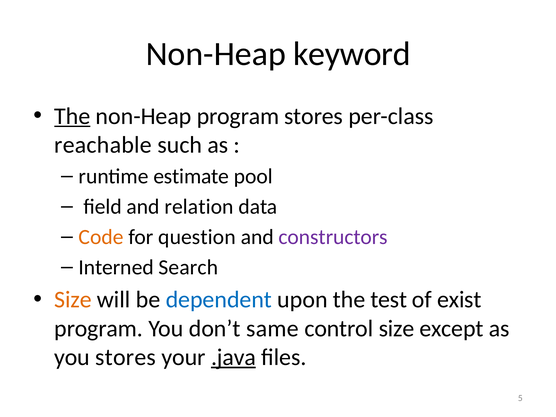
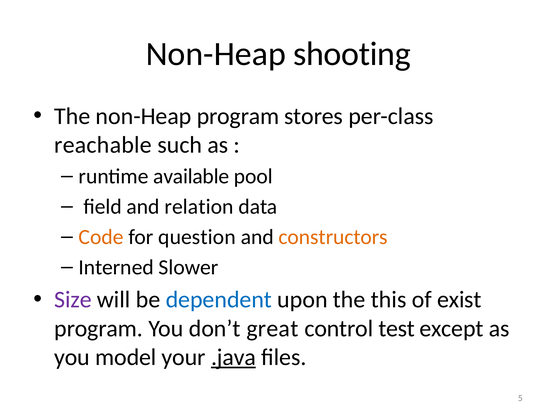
keyword: keyword -> shooting (352, 54)
The underline: present -> none (72, 116)
estimate: estimate -> available (191, 176)
constructors colour: purple -> orange (333, 237)
Search: Search -> Slower (188, 267)
Size colour: orange -> purple (73, 300)
test: test -> this (389, 300)
same: same -> great (272, 328)
control size: size -> test (397, 328)
you stores: stores -> model (126, 357)
